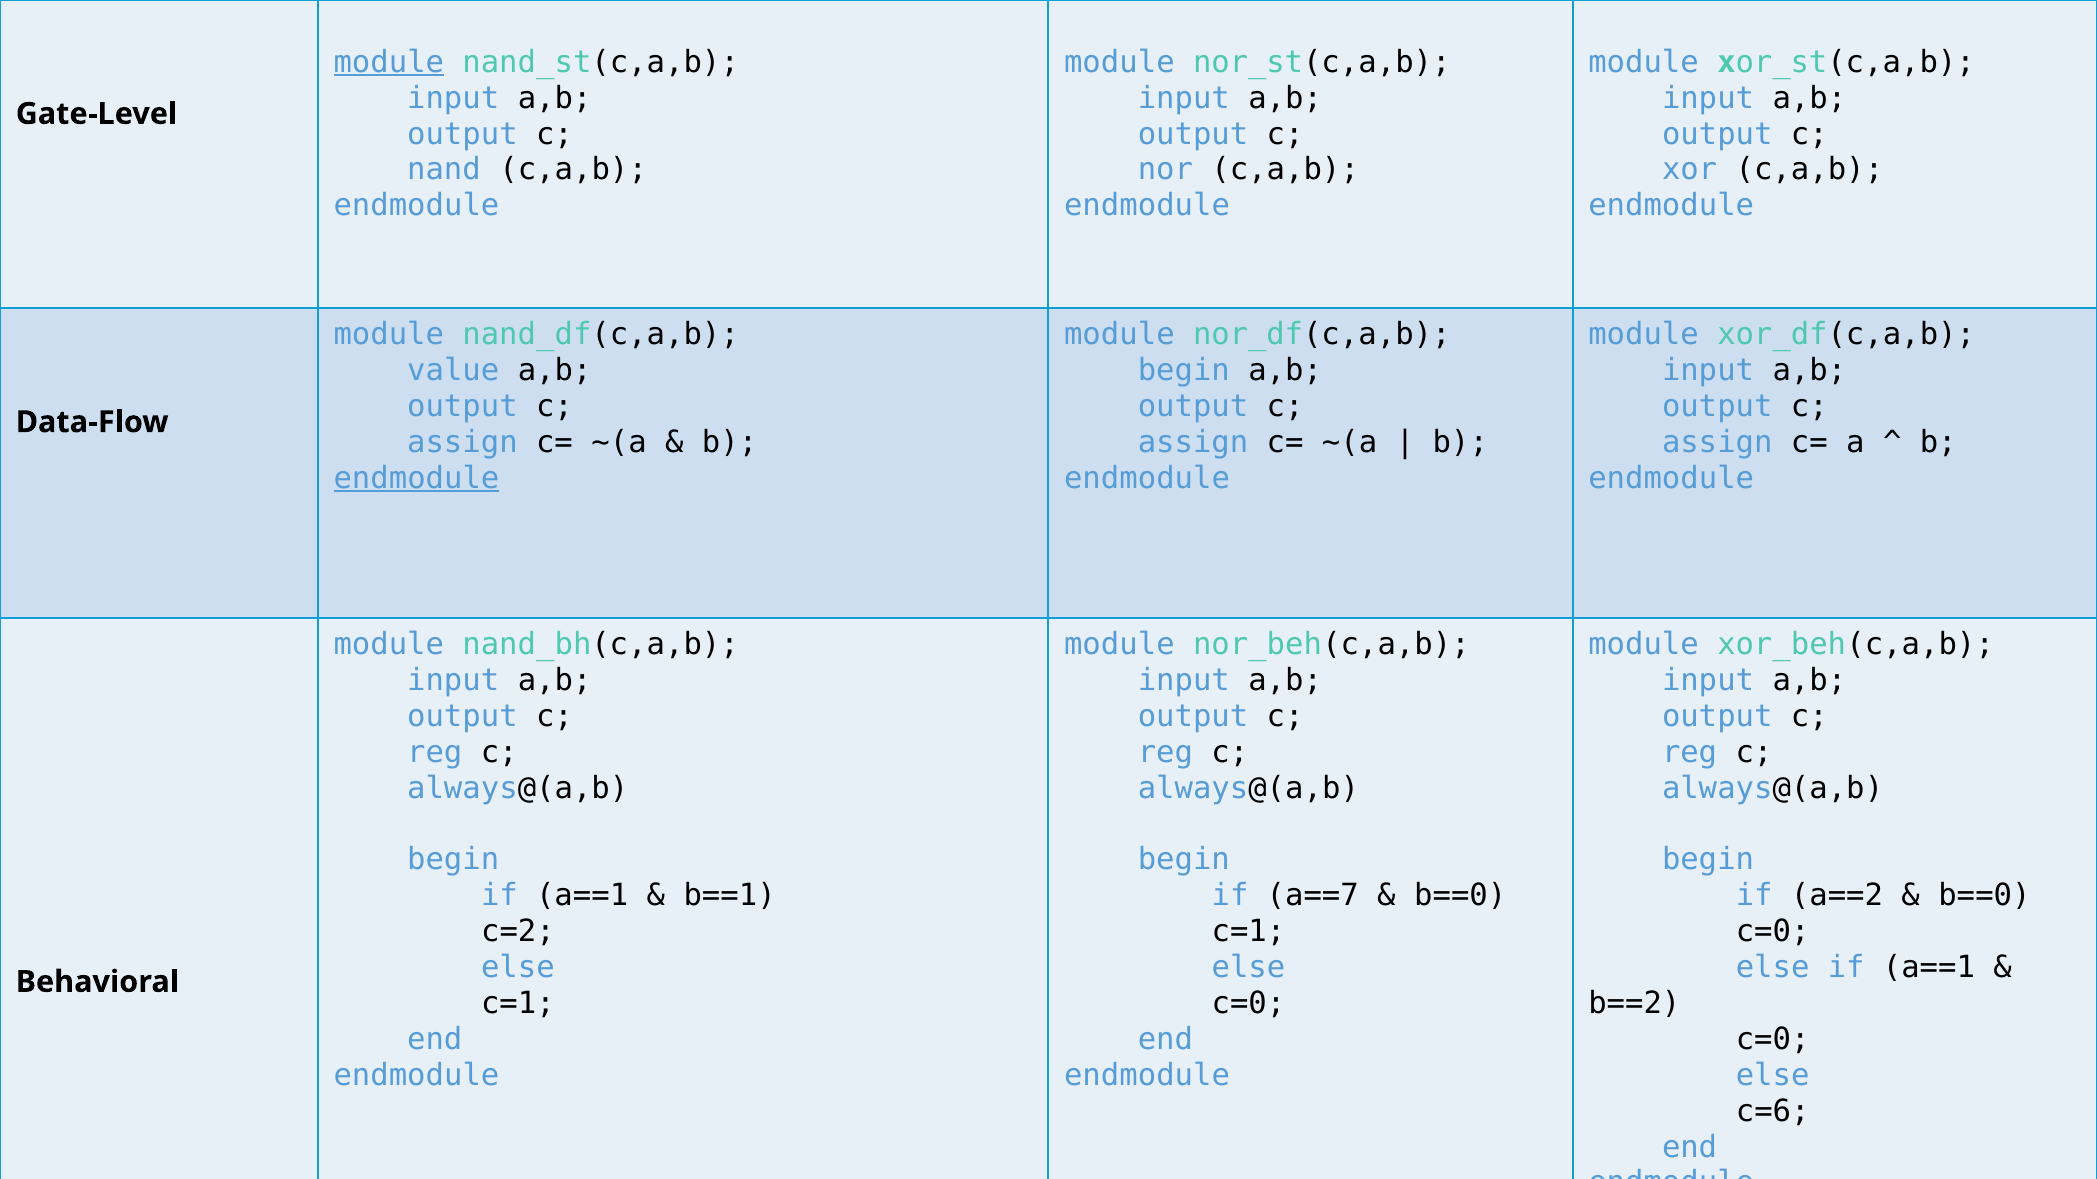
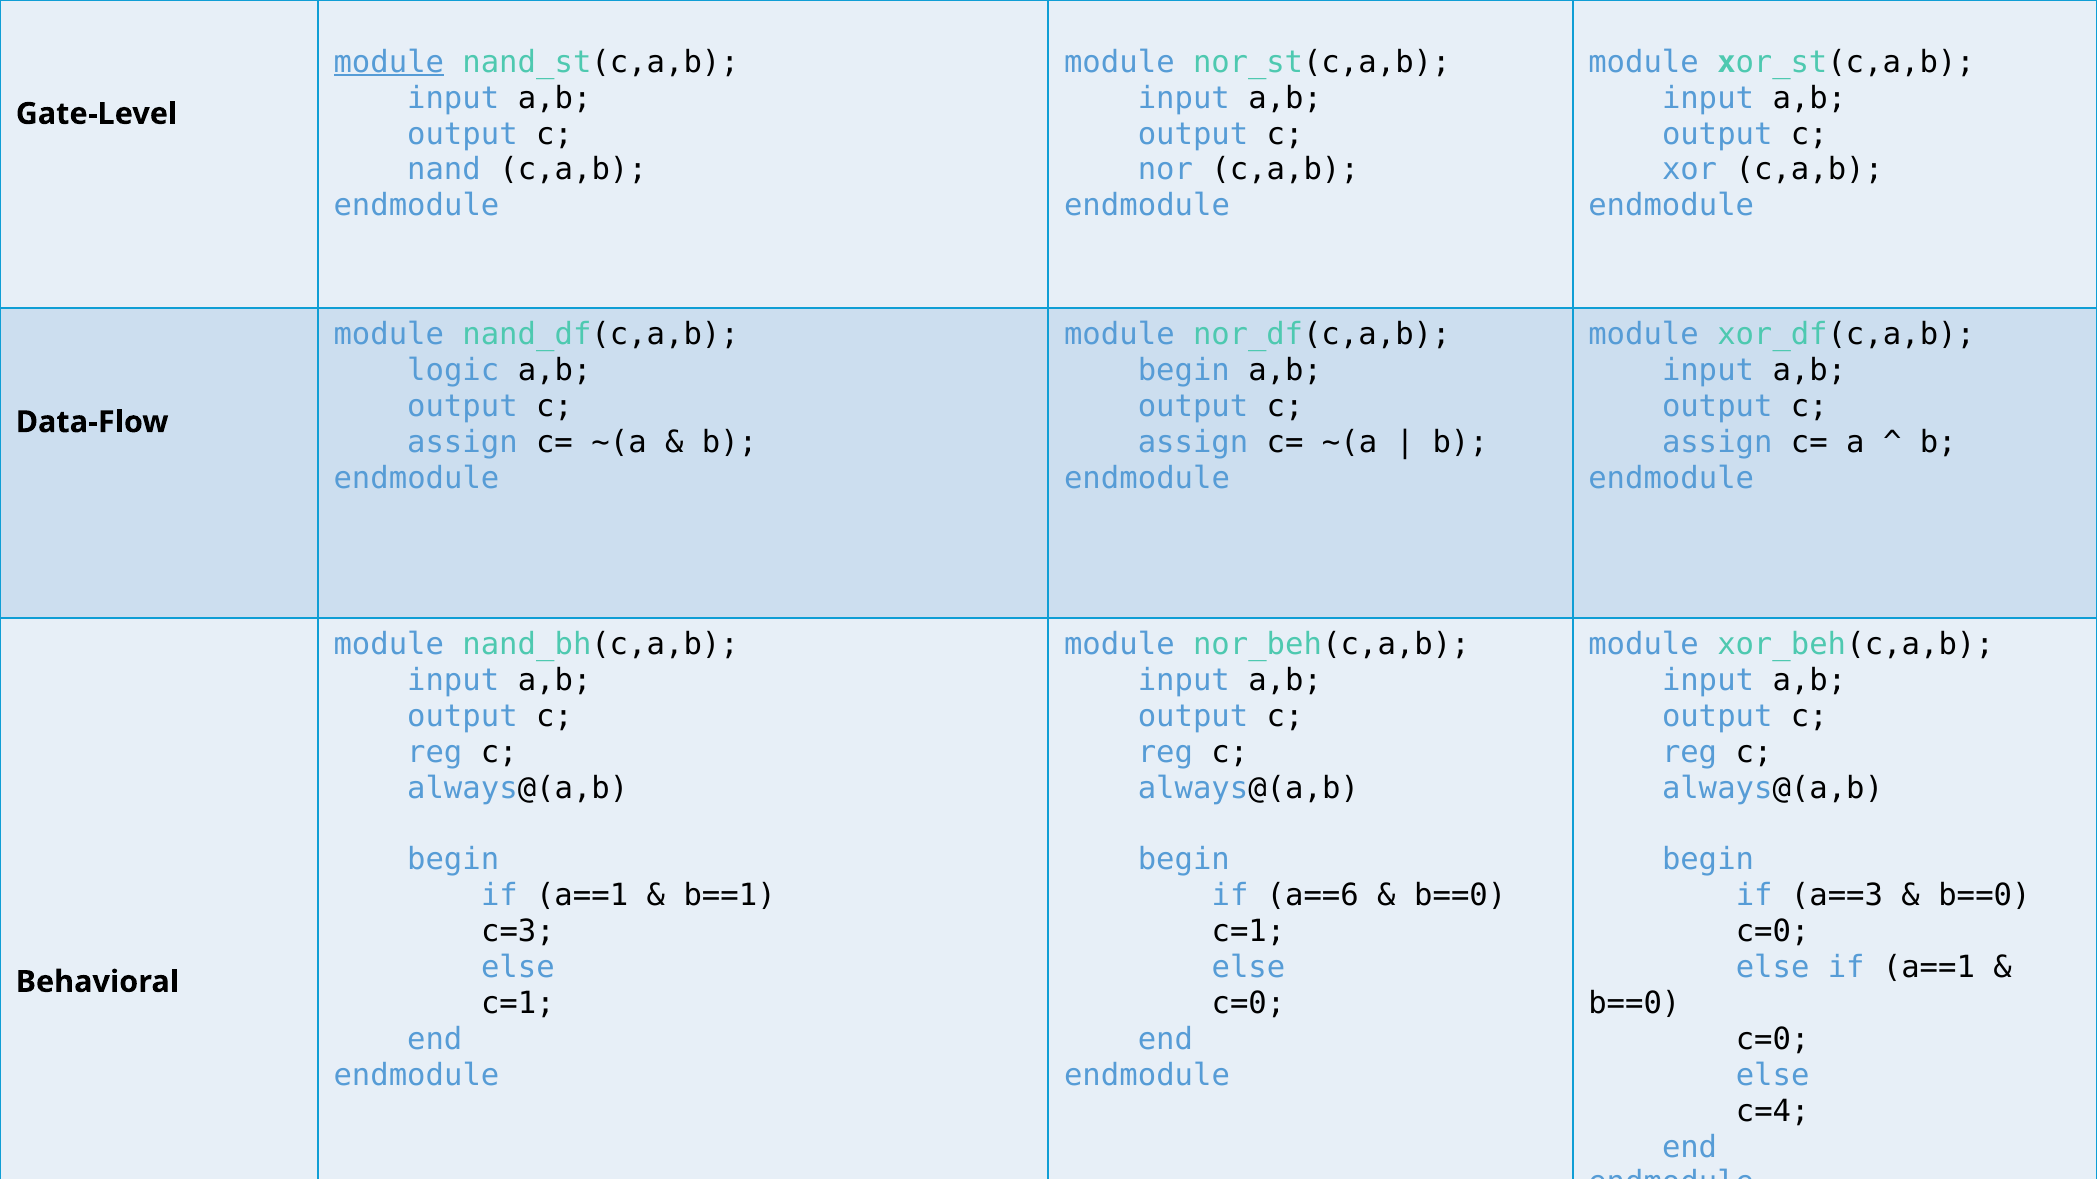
value: value -> logic (453, 371)
endmodule underline: present -> none (416, 478)
a==7: a==7 -> a==6 (1313, 896)
a==2: a==2 -> a==3 (1837, 896)
c=2: c=2 -> c=3 (518, 932)
b==2: b==2 -> b==0 (1634, 1004)
c=6: c=6 -> c=4 (1773, 1112)
